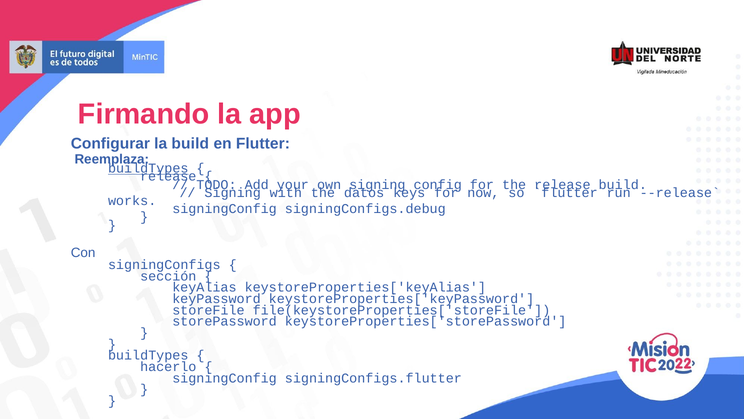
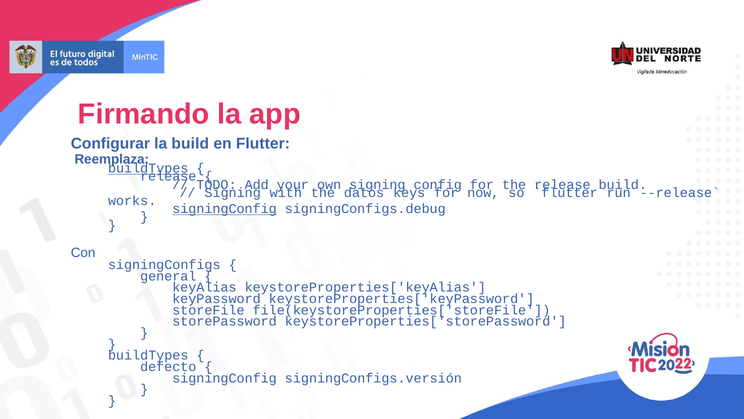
signingConfig underline: none -> present (225, 209)
sección: sección -> general (168, 276)
hacerlo: hacerlo -> defecto (168, 366)
signingConfigs.flutter: signingConfigs.flutter -> signingConfigs.versión (373, 378)
